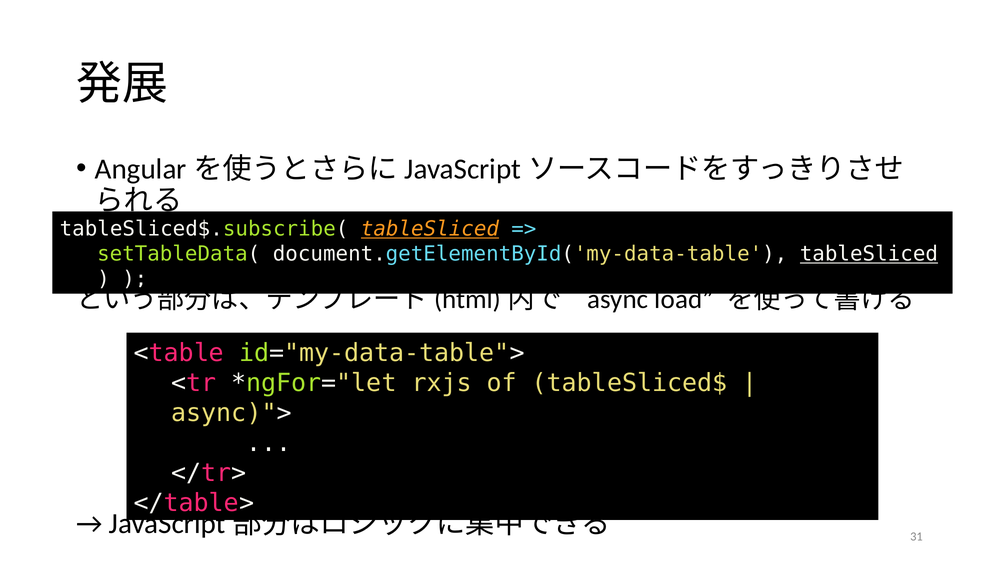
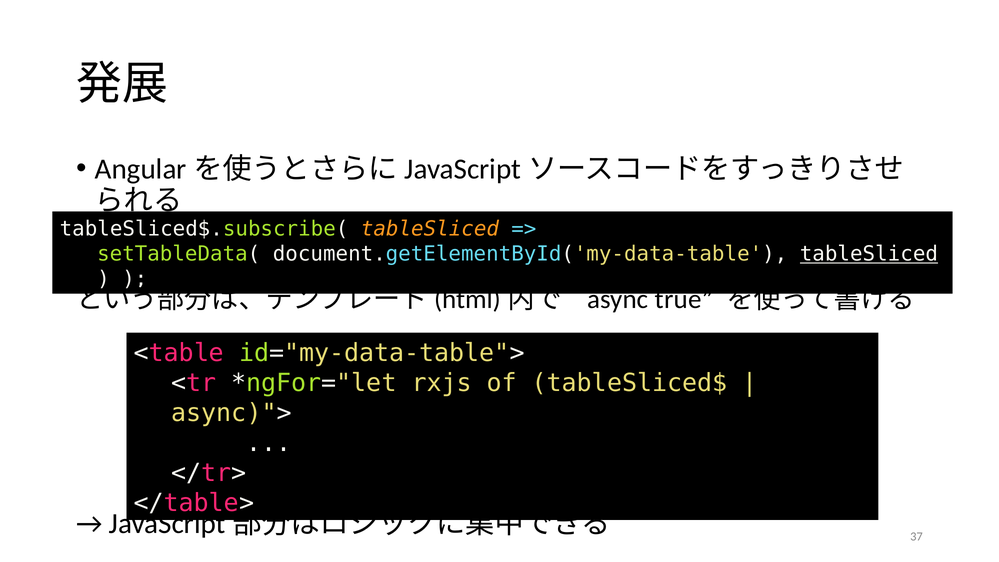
tableSliced underline: present -> none (430, 229)
load: load -> true (684, 299)
31: 31 -> 37 (916, 537)
